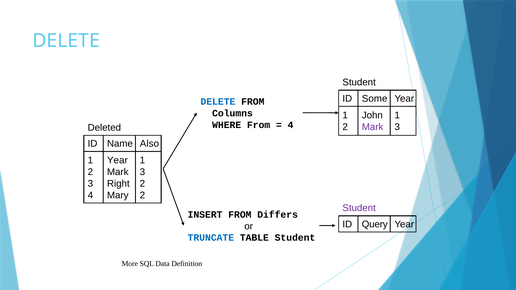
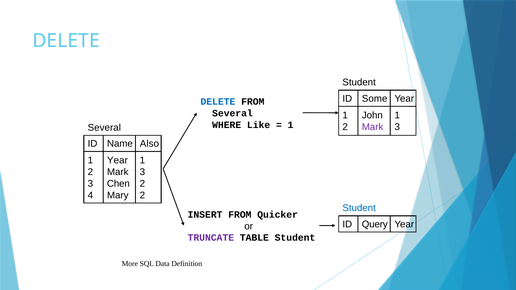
Columns: Columns -> Several (232, 114)
WHERE From: From -> Like (259, 125)
4: 4 -> 1 (291, 125)
Deleted: Deleted -> Several (104, 128)
Right: Right -> Chen (118, 184)
Student colour: purple -> blue (359, 208)
Differs: Differs -> Quicker (278, 215)
TRUNCATE colour: blue -> purple (211, 238)
